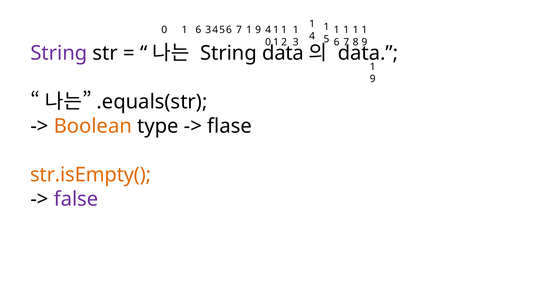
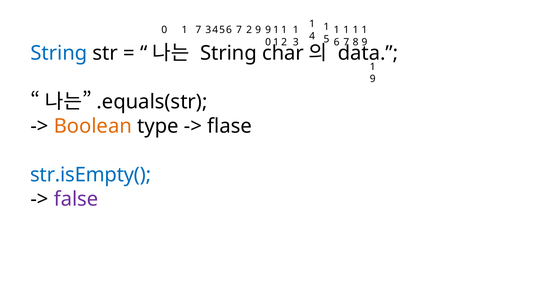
0 1 6: 6 -> 7 (198, 30)
1: 1 -> 2 (249, 30)
9 4: 4 -> 9 (268, 30)
String colour: purple -> blue (59, 53)
String data: data -> char (283, 53)
str.isEmpty( colour: orange -> blue (91, 175)
